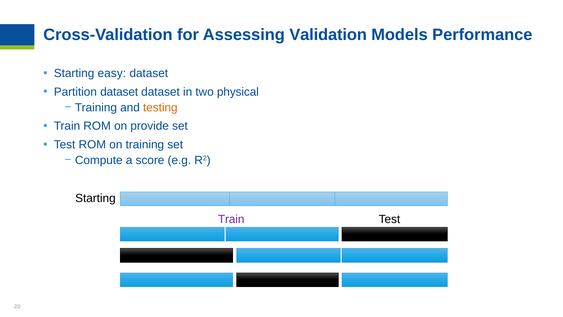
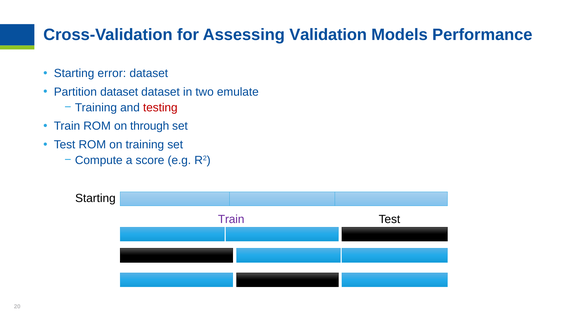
easy: easy -> error (112, 73)
physical: physical -> emulate (238, 92)
testing colour: orange -> red (160, 107)
provide: provide -> through (150, 126)
